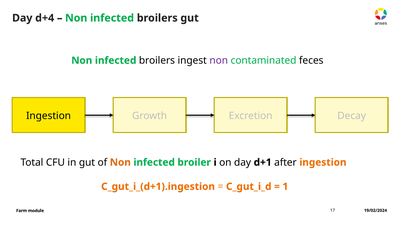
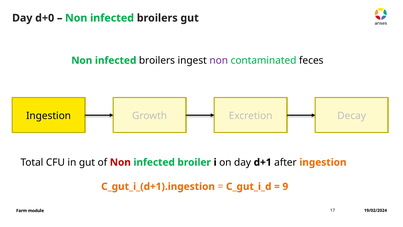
d+4: d+4 -> d+0 (45, 18)
Non colour: orange -> red (120, 162)
1: 1 -> 9 (285, 186)
